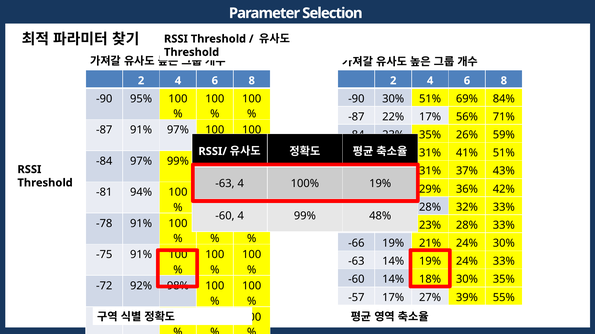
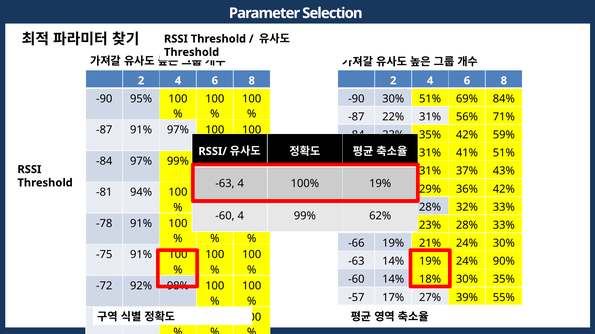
22% 17%: 17% -> 31% (430, 117)
35% 26%: 26% -> 42% (467, 135)
48%: 48% -> 62% (380, 216)
24% 33%: 33% -> 90% (504, 262)
